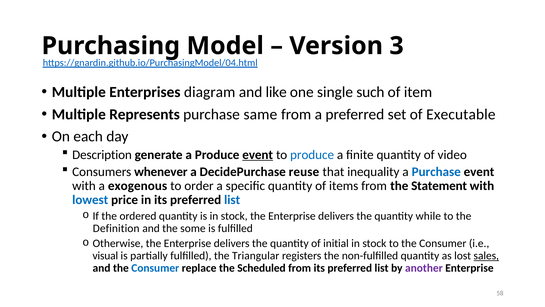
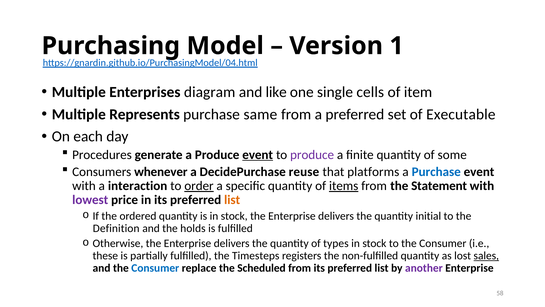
3: 3 -> 1 (397, 46)
such: such -> cells (370, 92)
Description: Description -> Procedures (102, 155)
produce colour: blue -> purple (312, 155)
video: video -> some (452, 155)
inequality: inequality -> platforms (373, 171)
exogenous: exogenous -> interaction (138, 186)
order underline: none -> present (199, 186)
items underline: none -> present (344, 186)
lowest colour: blue -> purple (90, 200)
list colour: blue -> orange (232, 200)
while: while -> initial (428, 216)
some: some -> holds (193, 228)
initial: initial -> types (336, 243)
visual: visual -> these (105, 255)
Triangular: Triangular -> Timesteps (256, 255)
